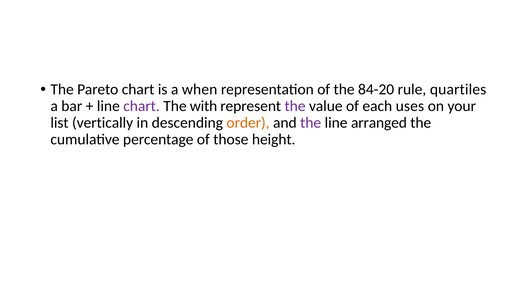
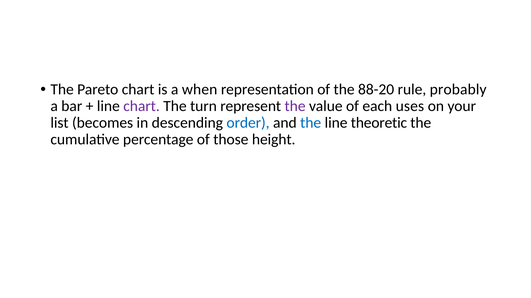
84-20: 84-20 -> 88-20 (376, 90)
quartiles: quartiles -> probably (458, 90)
with: with -> turn (203, 106)
vertically: vertically -> becomes (103, 123)
order colour: orange -> blue (248, 123)
the colour: purple -> blue (311, 123)
arranged: arranged -> theoretic (379, 123)
